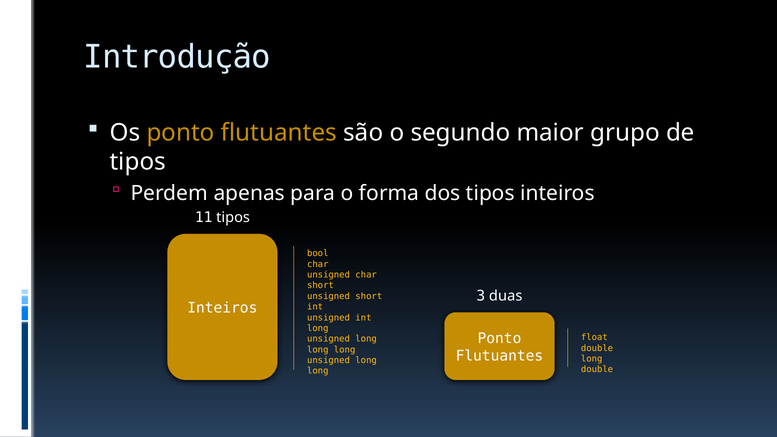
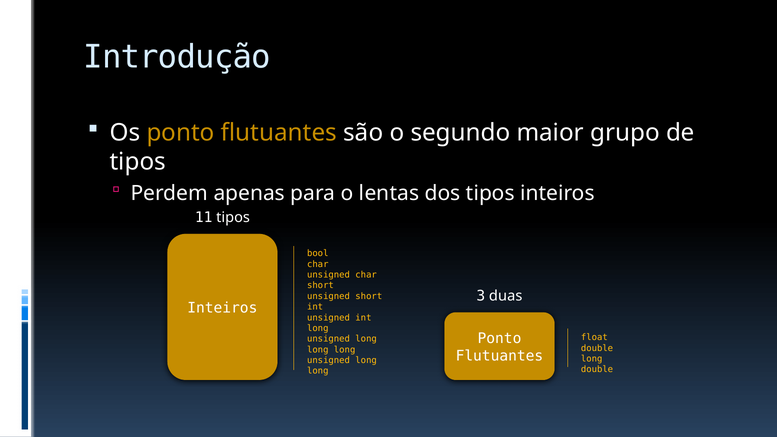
forma: forma -> lentas (389, 193)
